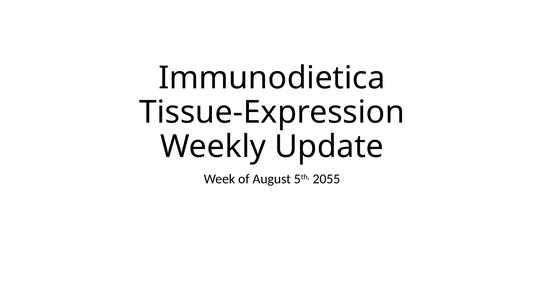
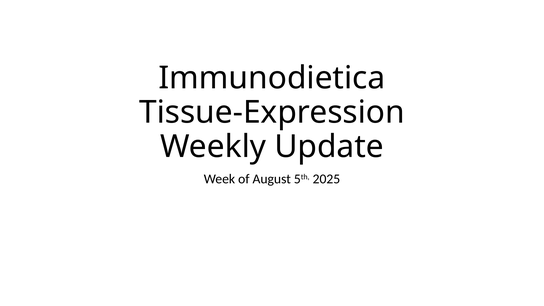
2055: 2055 -> 2025 (326, 179)
